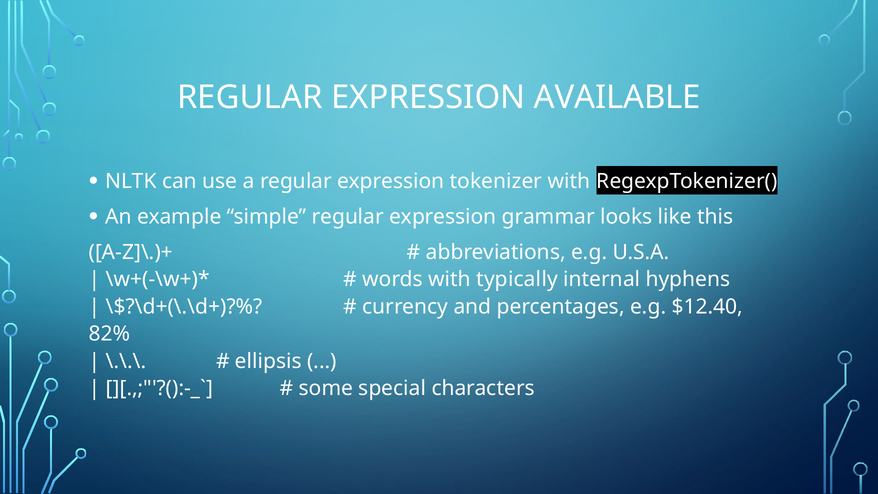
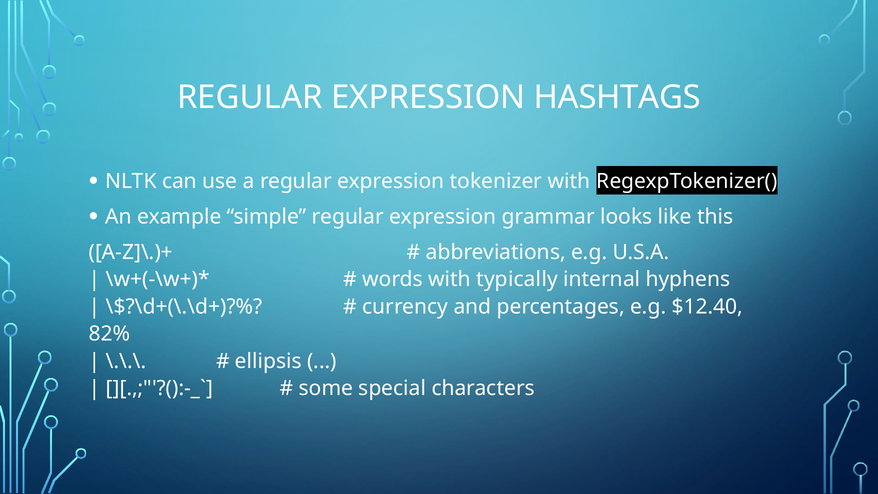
AVAILABLE: AVAILABLE -> HASHTAGS (617, 98)
